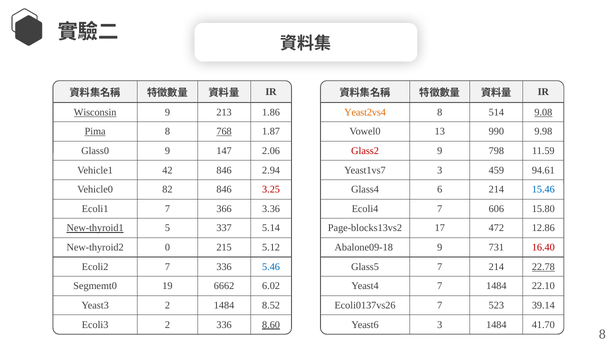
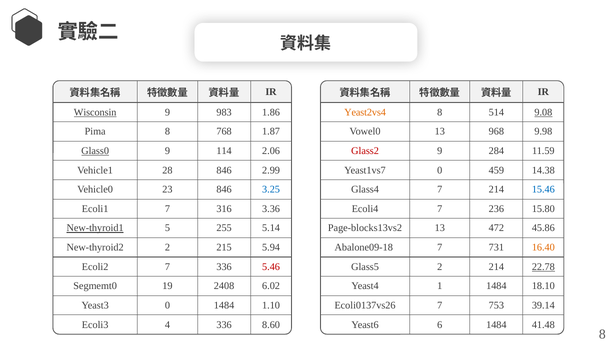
213: 213 -> 983 (224, 112)
Pima underline: present -> none (95, 131)
768 underline: present -> none (224, 131)
990: 990 -> 968 (496, 131)
Glass0 underline: none -> present (95, 151)
147: 147 -> 114 (224, 151)
798: 798 -> 284 (496, 151)
42: 42 -> 28 (167, 170)
2.94: 2.94 -> 2.99 (271, 170)
Yeast1vs7 3: 3 -> 0 (440, 170)
94.61: 94.61 -> 14.38 (543, 170)
82: 82 -> 23 (167, 189)
3.25 colour: red -> blue (271, 189)
Glass4 6: 6 -> 7 (440, 189)
366: 366 -> 316 (224, 208)
606: 606 -> 236 (496, 208)
337: 337 -> 255 (224, 228)
Page-blocks13vs2 17: 17 -> 13 (440, 228)
12.86: 12.86 -> 45.86 (543, 228)
New-thyroid2 0: 0 -> 2 (167, 247)
5.12: 5.12 -> 5.94 (271, 247)
Abalone09-18 9: 9 -> 7 (440, 247)
16.40 colour: red -> orange (543, 247)
5.46 colour: blue -> red (271, 266)
Glass5 7: 7 -> 2 (440, 266)
6662: 6662 -> 2408 (224, 285)
Yeast4 7: 7 -> 1 (440, 285)
22.10: 22.10 -> 18.10 (543, 285)
Yeast3 2: 2 -> 0 (167, 305)
8.52: 8.52 -> 1.10 (271, 305)
523: 523 -> 753 (496, 305)
Ecoli3 2: 2 -> 4 (167, 324)
8.60 underline: present -> none (271, 324)
Yeast6 3: 3 -> 6 (440, 324)
41.70: 41.70 -> 41.48 (543, 324)
